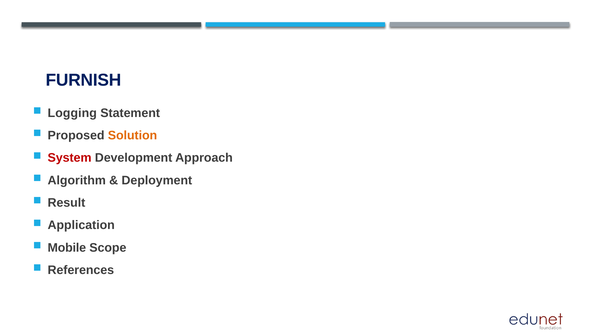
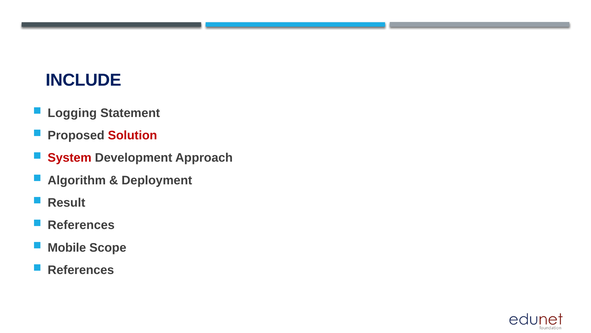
FURNISH: FURNISH -> INCLUDE (83, 80)
Solution colour: orange -> red (133, 135)
Application: Application -> References (81, 225)
